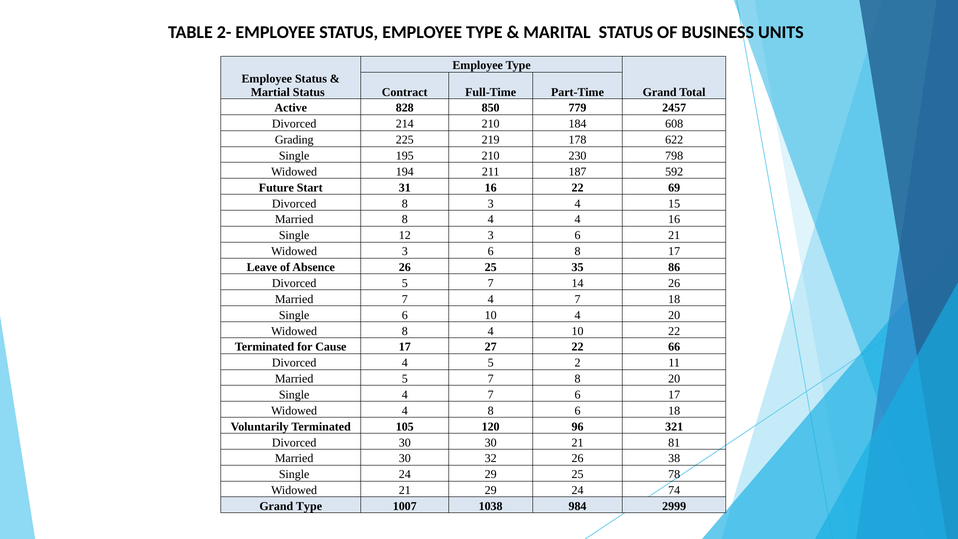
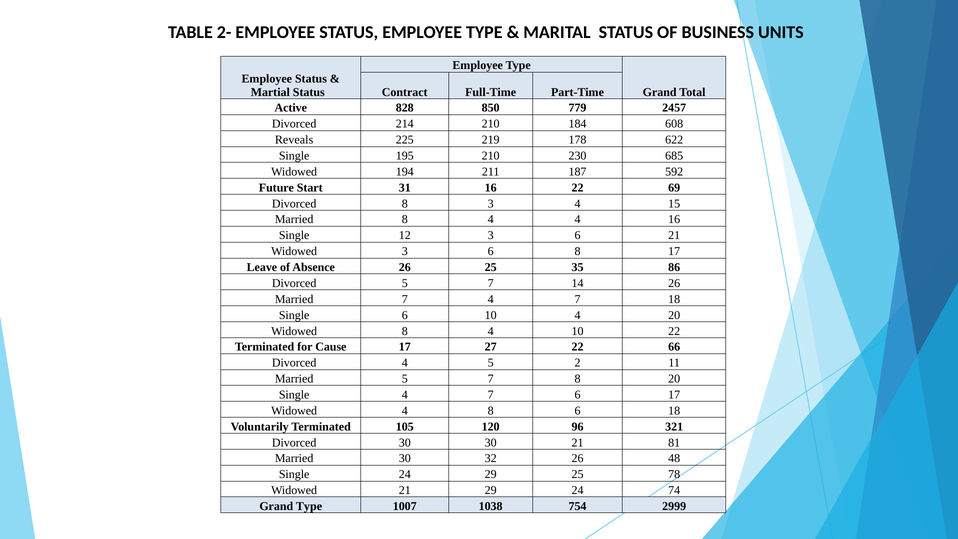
Grading: Grading -> Reveals (294, 140)
798: 798 -> 685 (674, 156)
38: 38 -> 48 (674, 458)
984: 984 -> 754 (578, 506)
